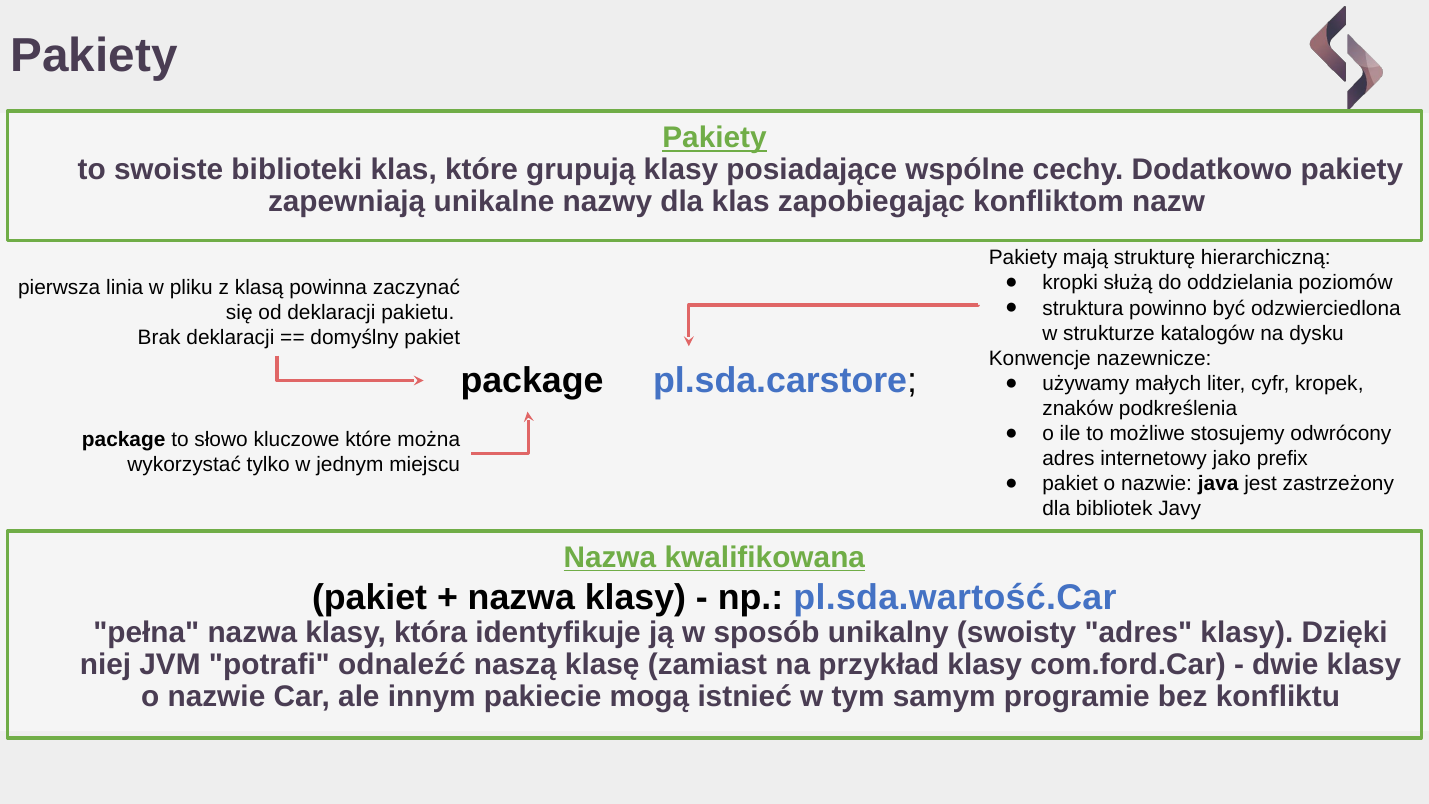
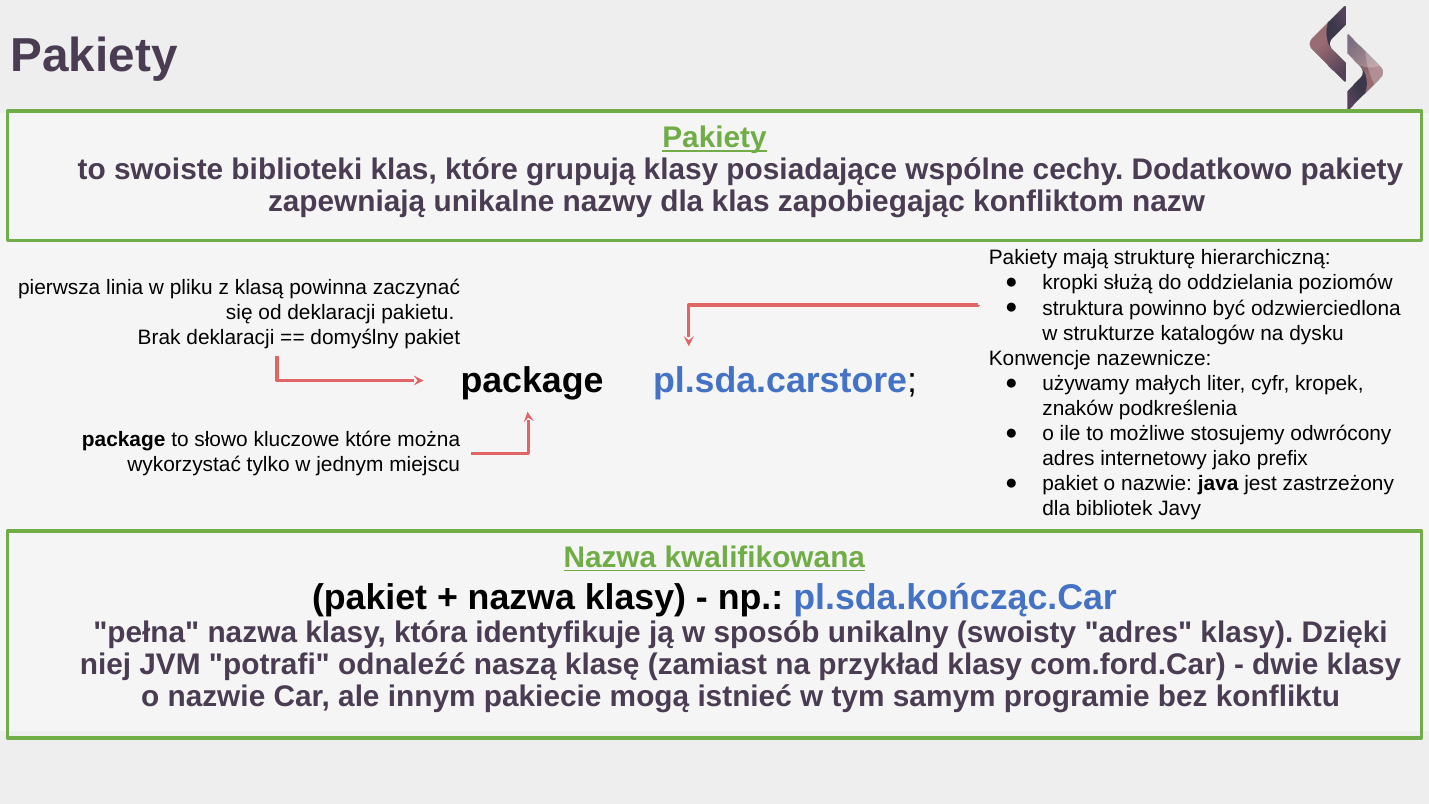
pl.sda.wartość.Car: pl.sda.wartość.Car -> pl.sda.kończąc.Car (955, 598)
